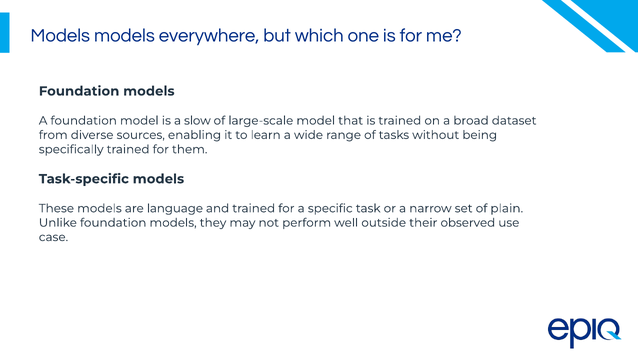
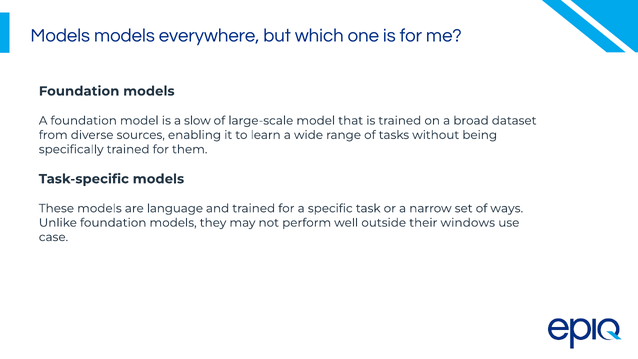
plain: plain -> ways (507, 208)
observed: observed -> windows (468, 223)
